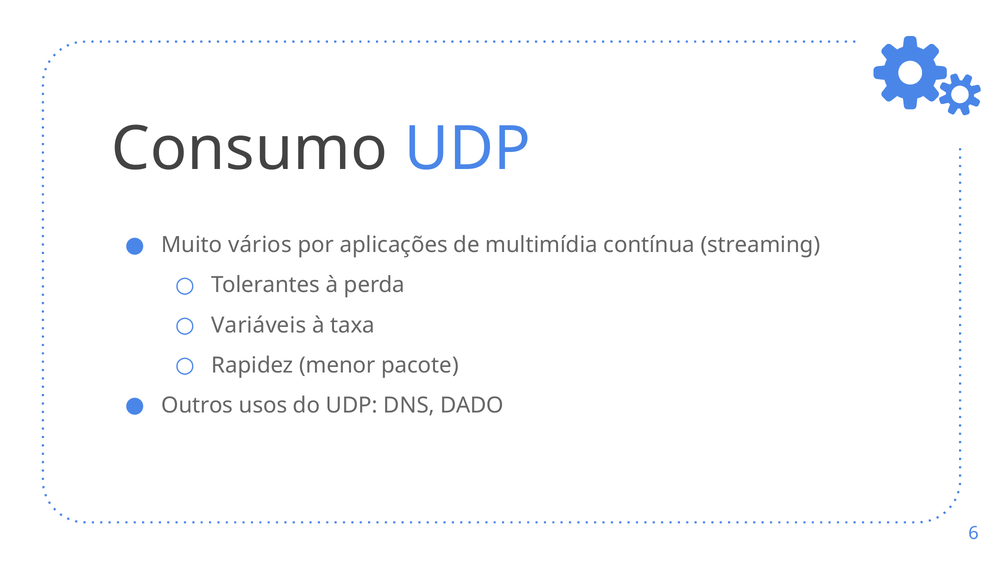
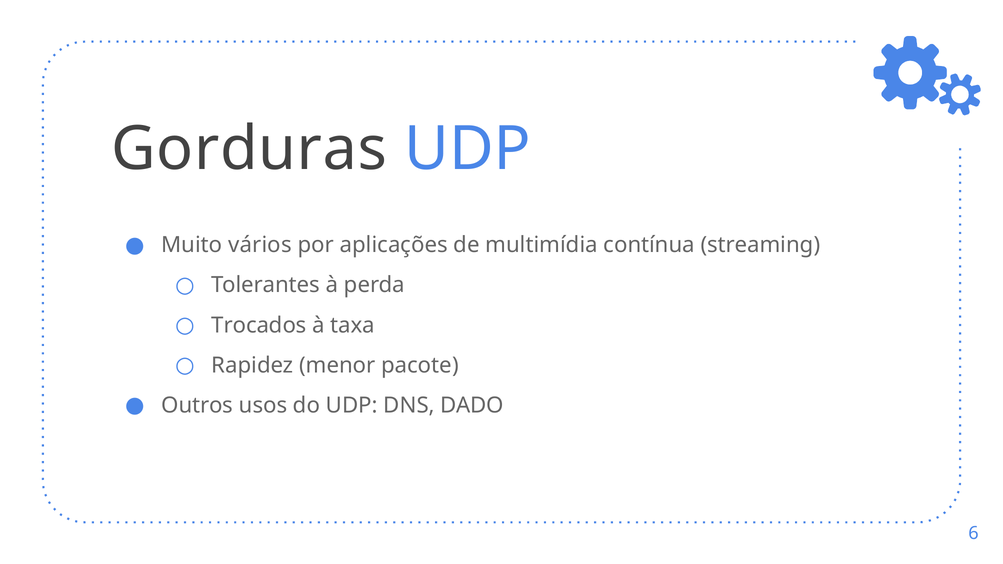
Consumo: Consumo -> Gorduras (249, 149)
Variáveis: Variáveis -> Trocados (259, 325)
